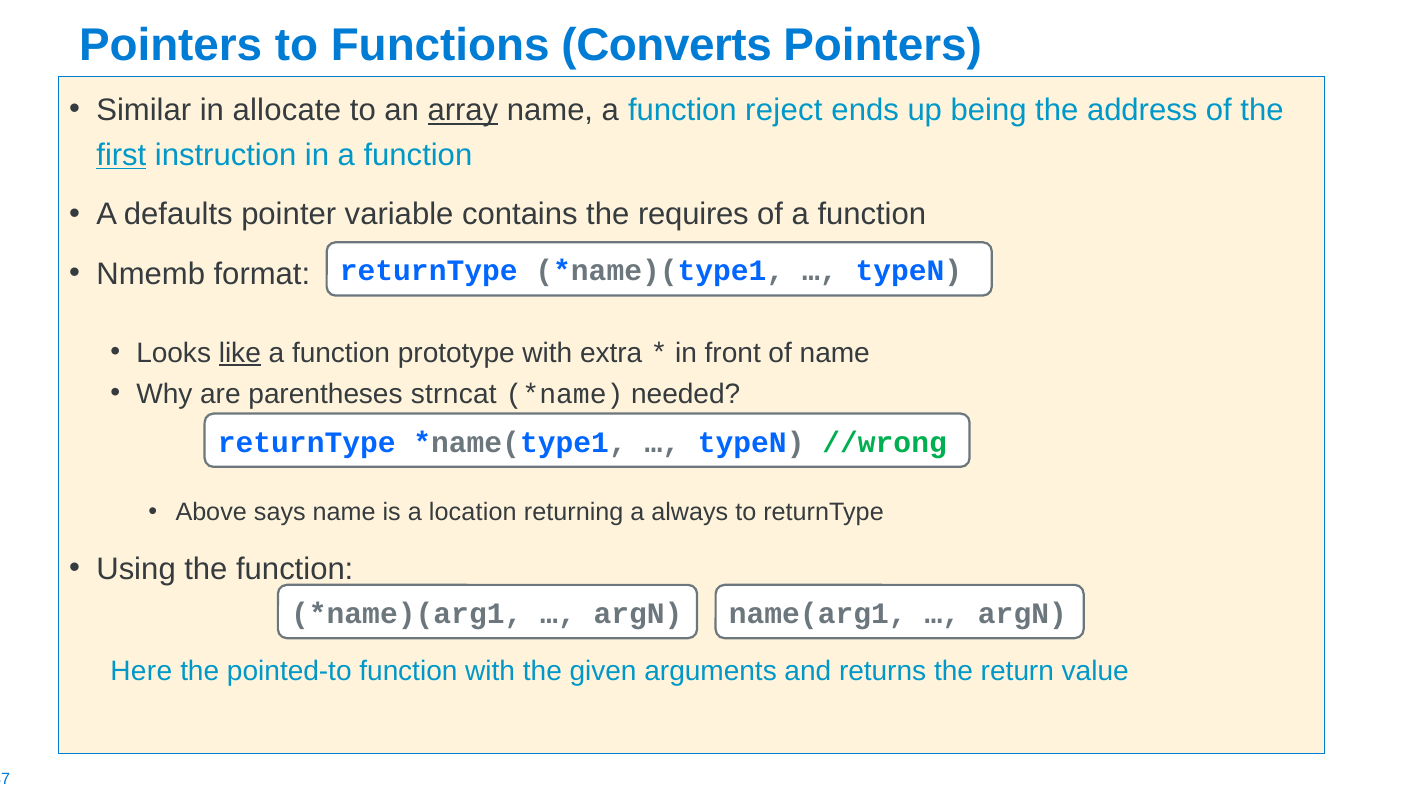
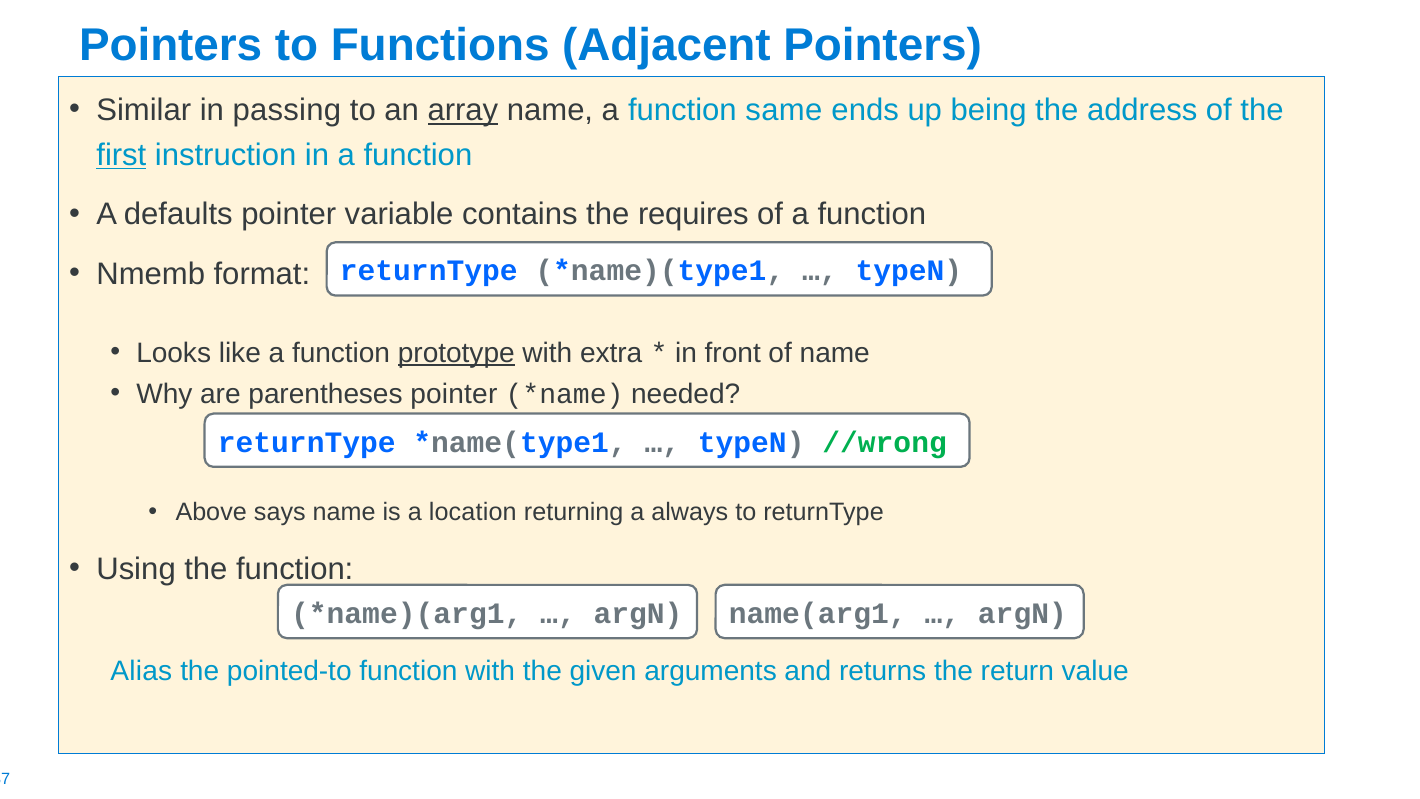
Converts: Converts -> Adjacent (666, 45)
allocate: allocate -> passing (287, 110)
reject: reject -> same (784, 110)
like underline: present -> none (240, 353)
prototype underline: none -> present (456, 353)
parentheses strncat: strncat -> pointer (454, 394)
Here: Here -> Alias (141, 671)
